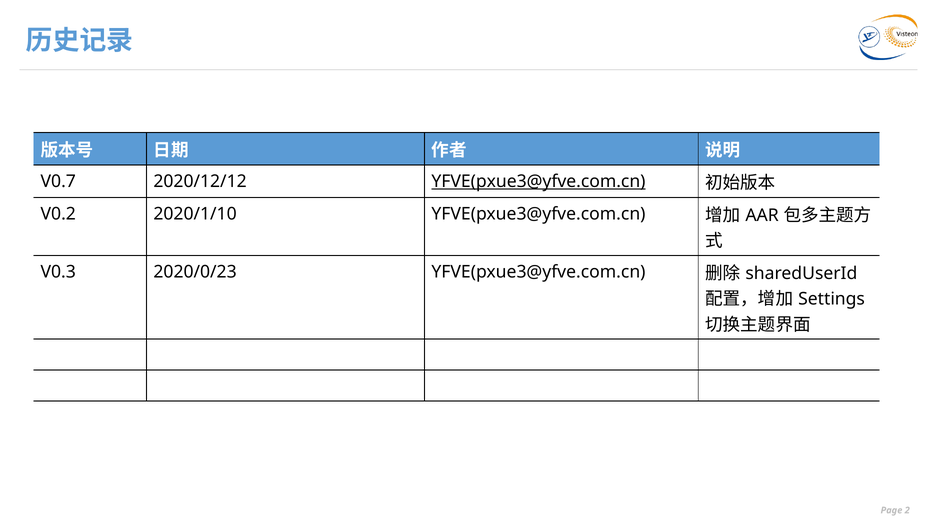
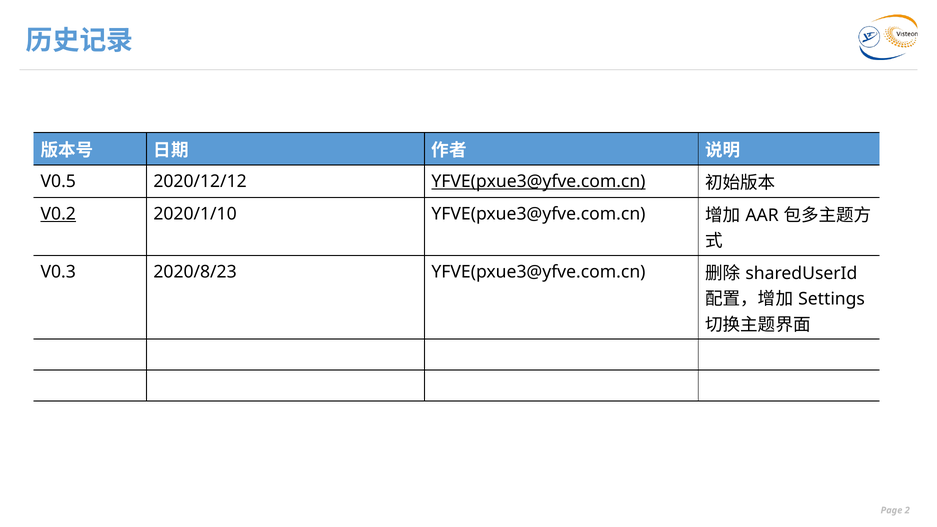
V0.7: V0.7 -> V0.5 (58, 182)
V0.2 underline: none -> present (58, 214)
2020/0/23: 2020/0/23 -> 2020/8/23 (195, 272)
